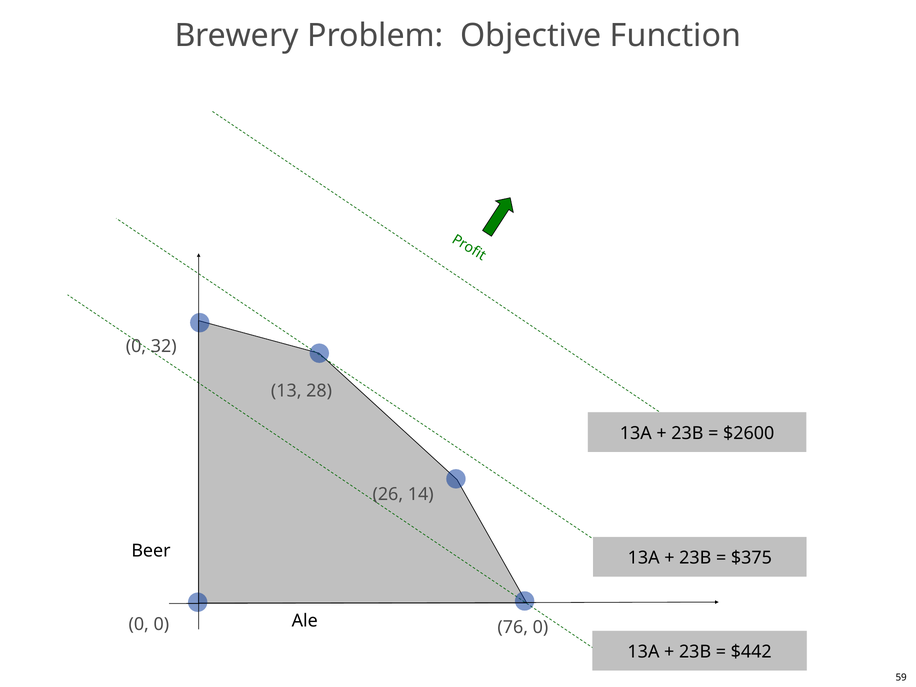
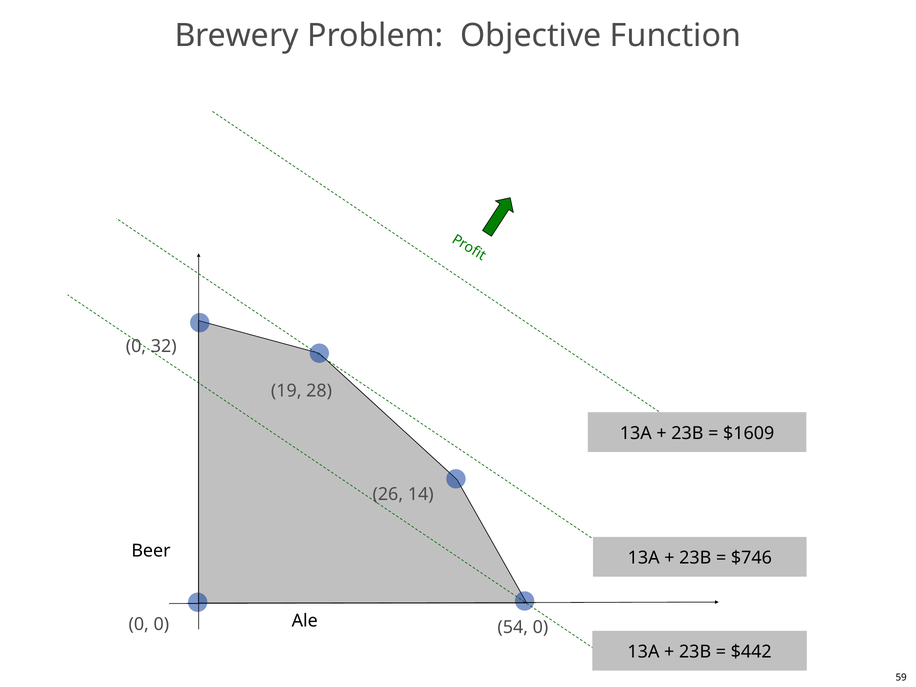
13: 13 -> 19 (286, 391)
$2600: $2600 -> $1609 (749, 433)
$375: $375 -> $746 (751, 558)
76: 76 -> 54 (513, 627)
